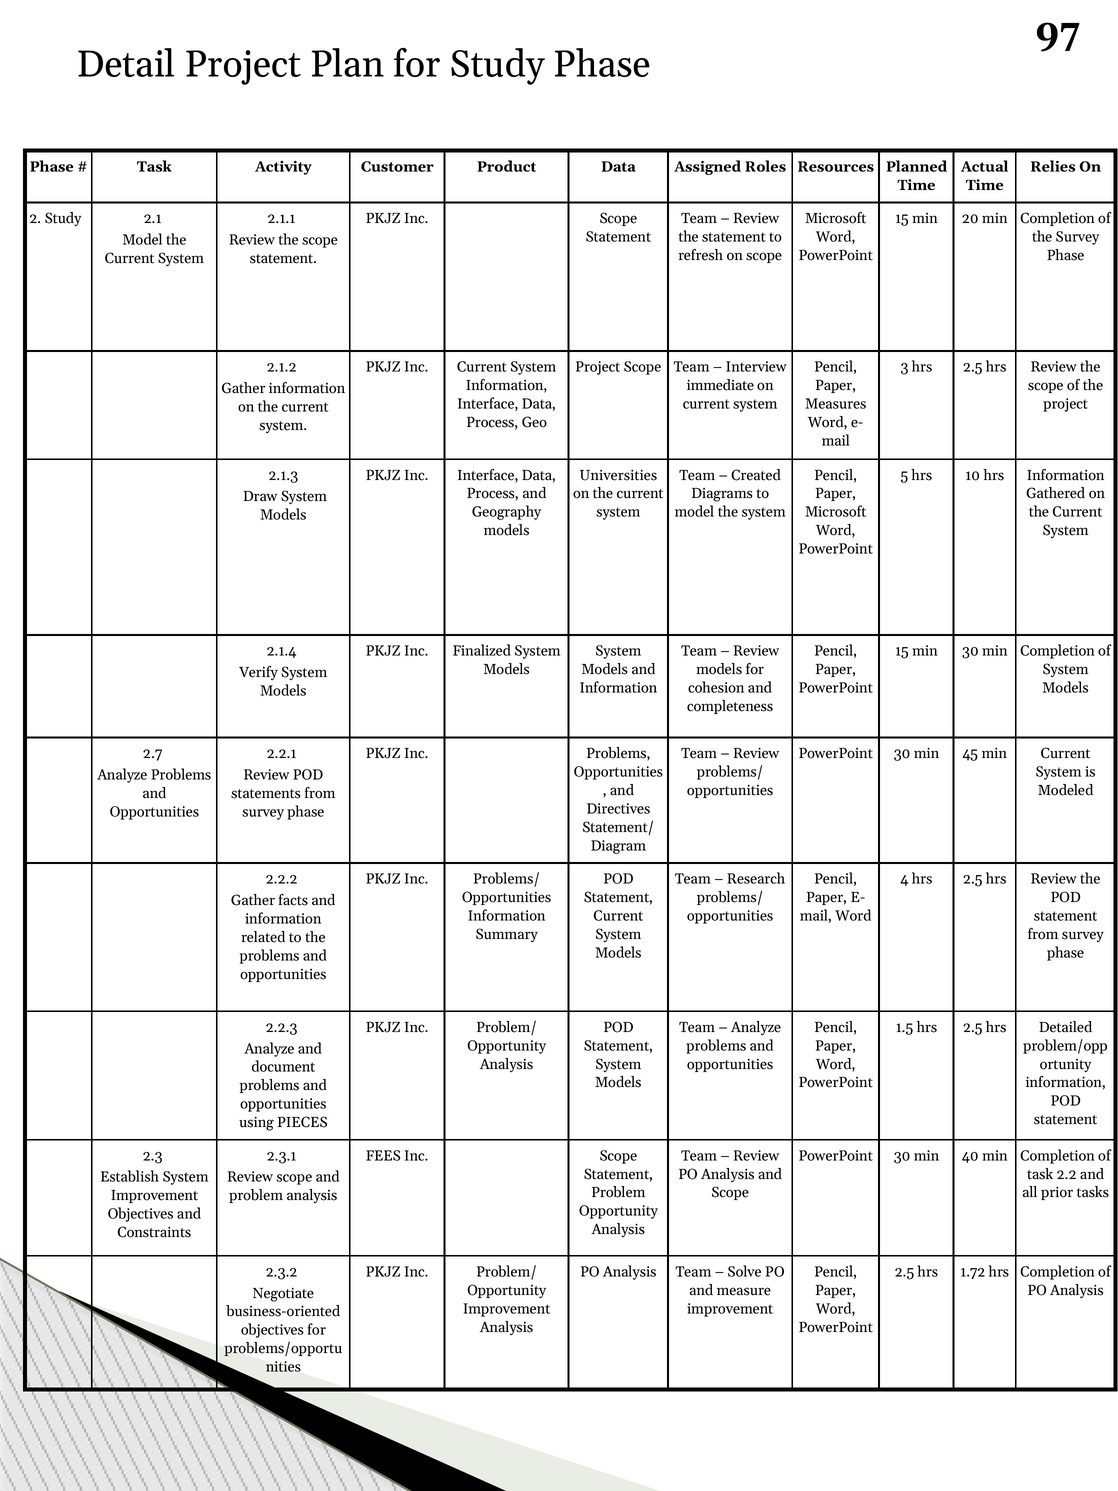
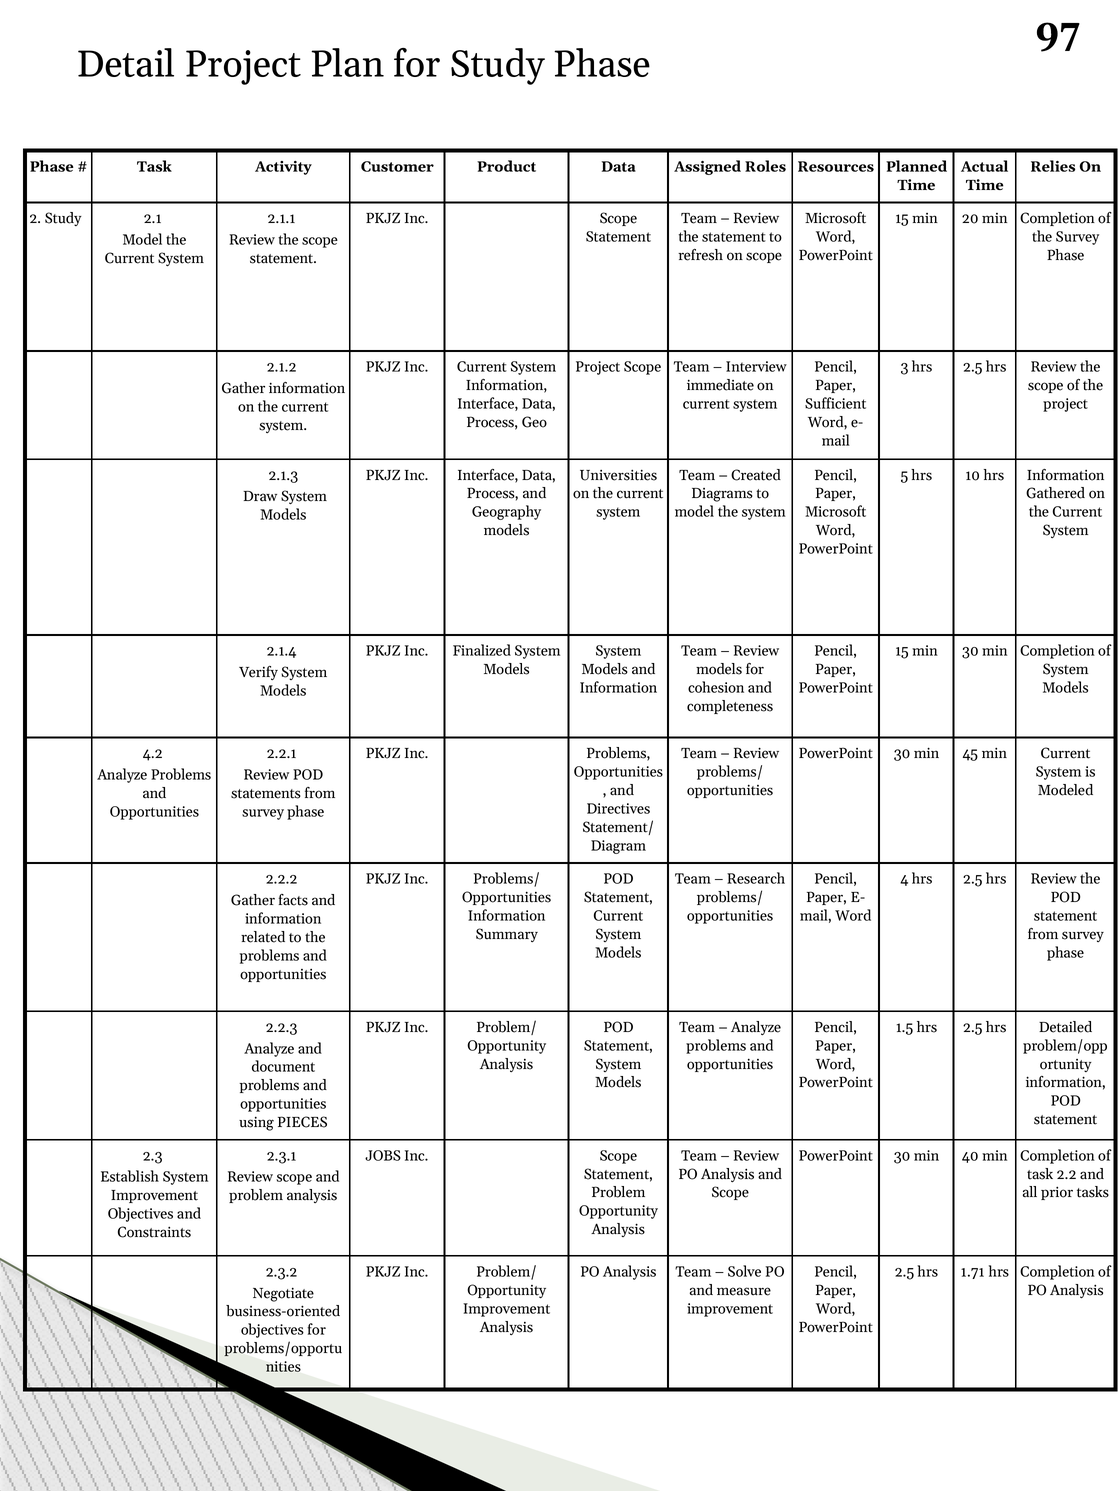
Measures: Measures -> Sufficient (836, 404)
2.7: 2.7 -> 4.2 (153, 753)
FEES: FEES -> JOBS (383, 1156)
1.72: 1.72 -> 1.71 (973, 1272)
